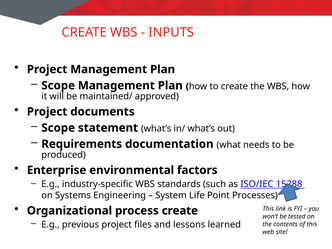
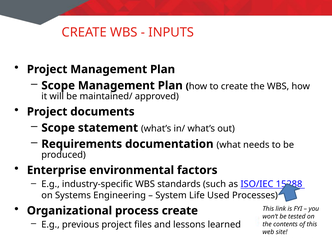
Point: Point -> Used (218, 195)
